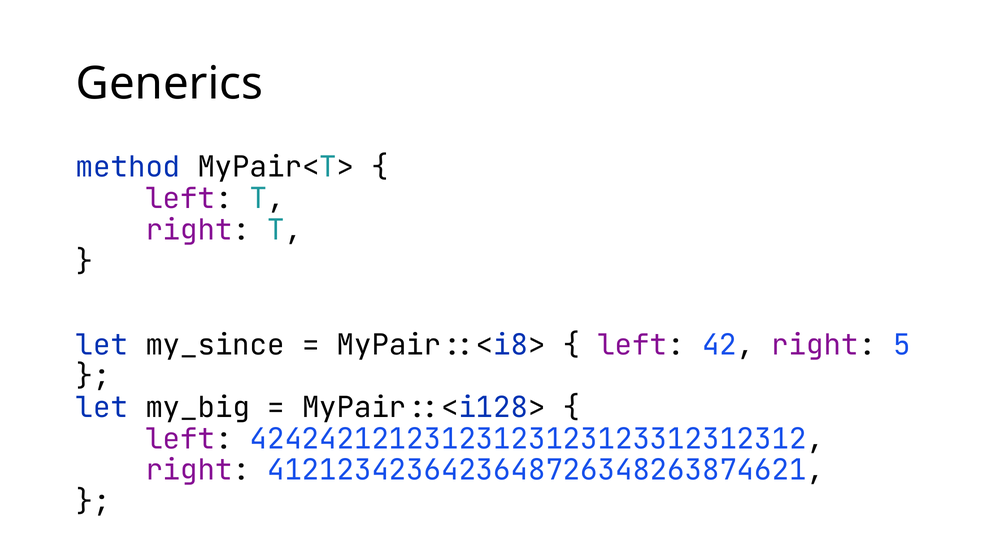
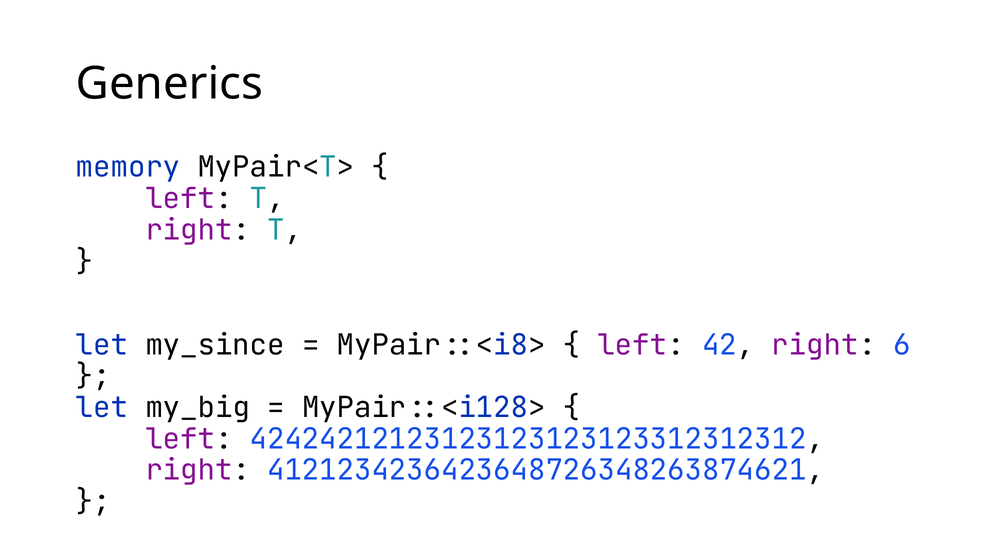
method: method -> memory (128, 167)
5: 5 -> 6 (902, 345)
